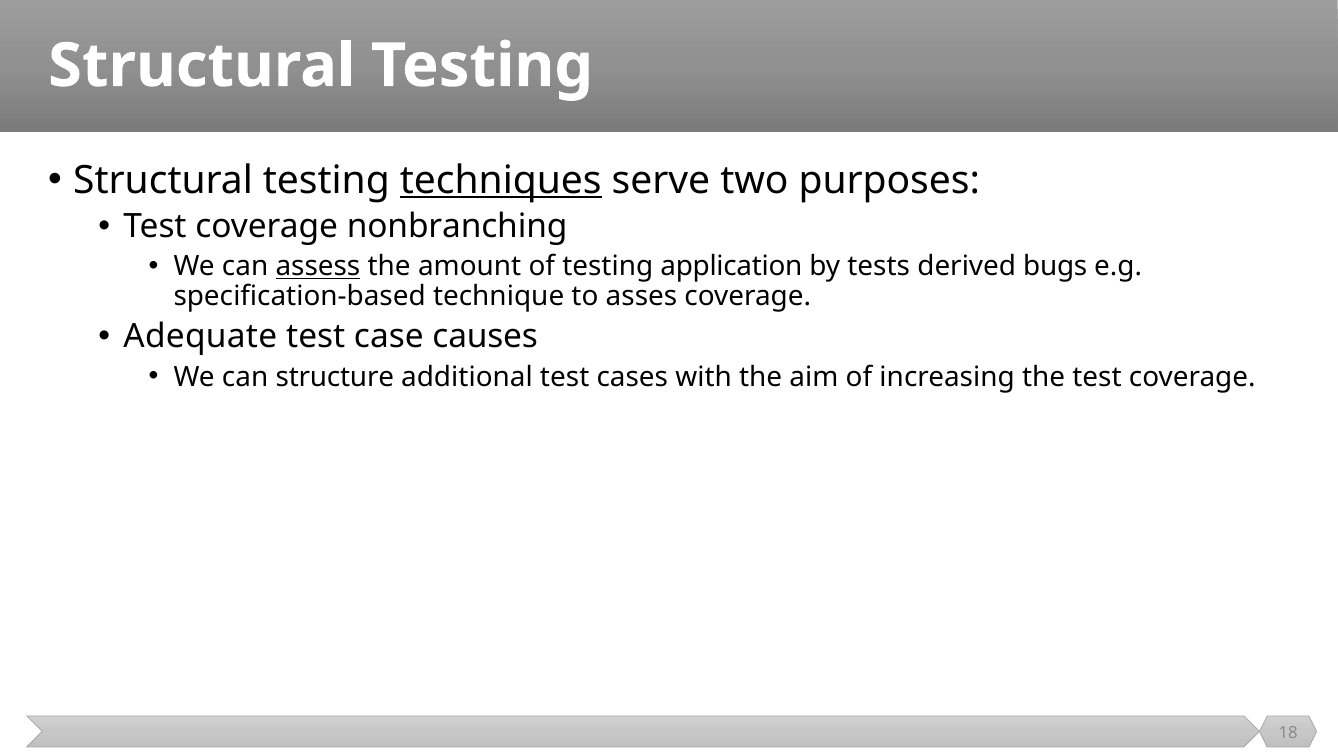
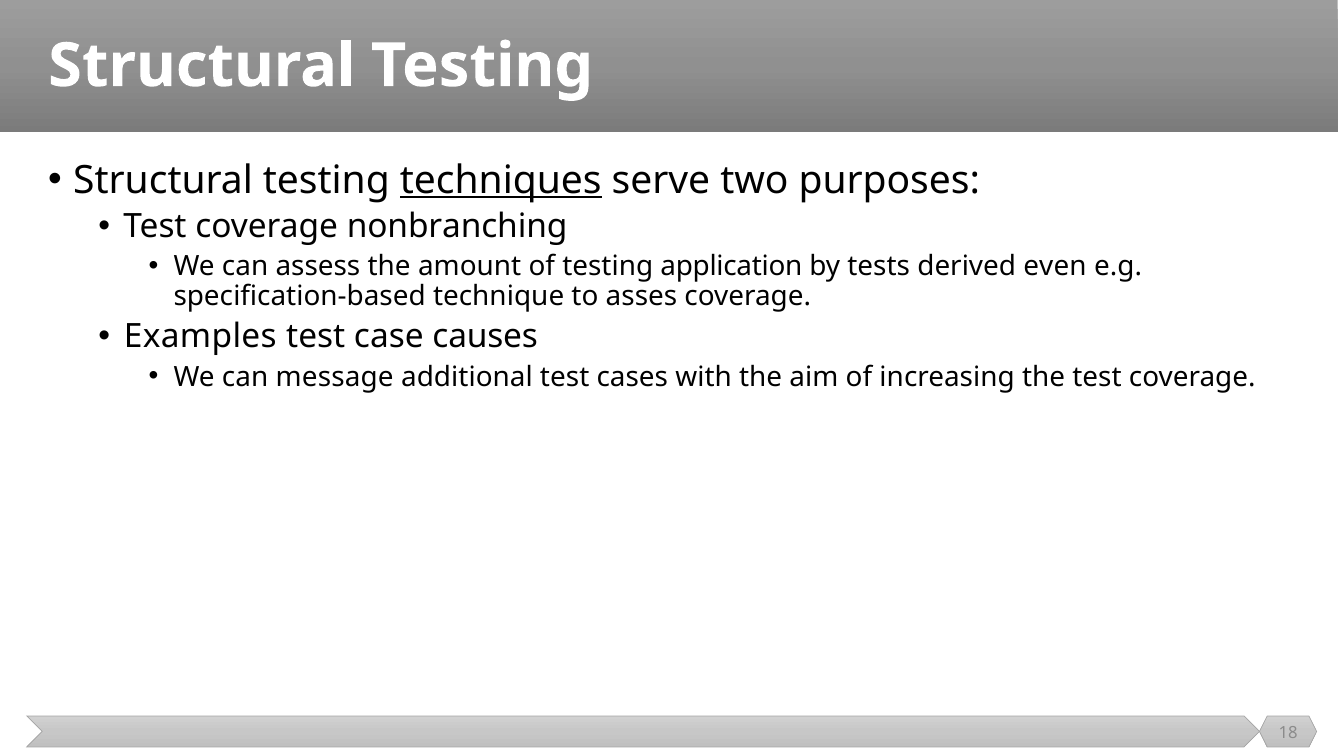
assess underline: present -> none (318, 266)
bugs: bugs -> even (1055, 266)
Adequate: Adequate -> Examples (200, 337)
structure: structure -> message (335, 377)
